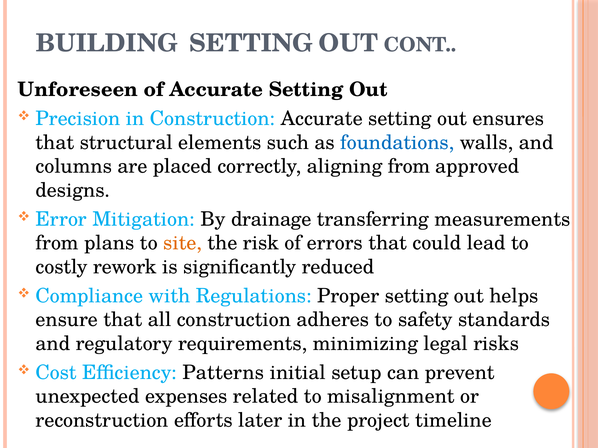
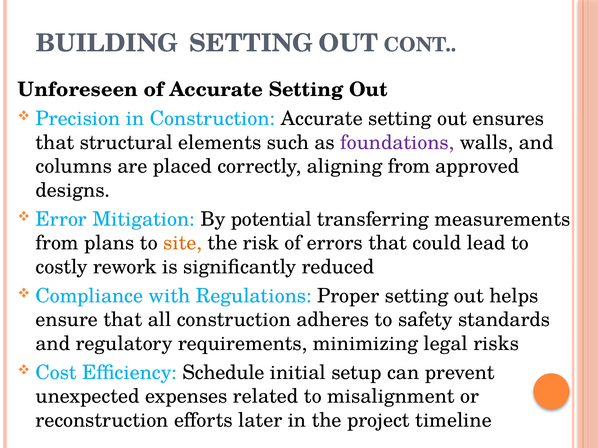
foundations colour: blue -> purple (397, 143)
drainage: drainage -> potential (271, 219)
Patterns: Patterns -> Schedule (223, 373)
